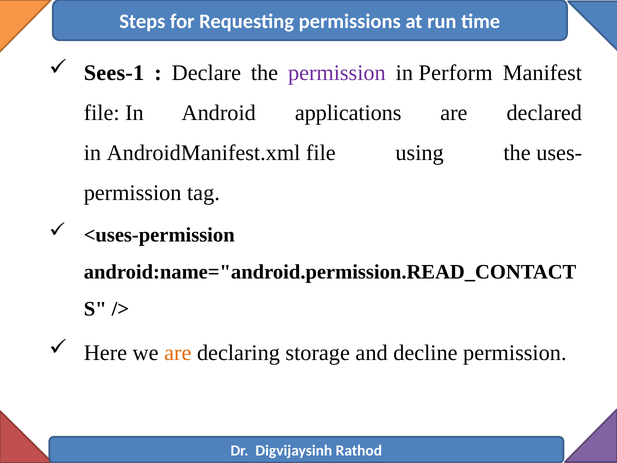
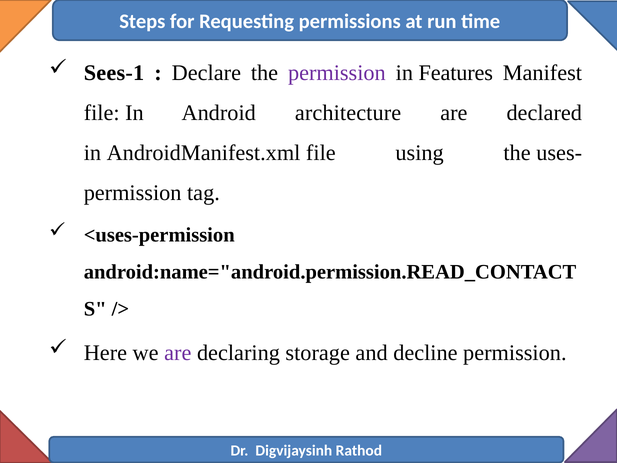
Perform: Perform -> Features (456, 73)
applications: applications -> architecture (348, 113)
are colour: orange -> purple (178, 353)
